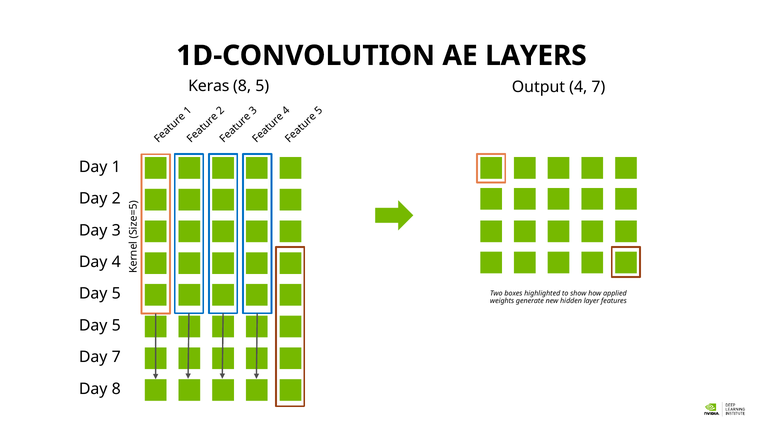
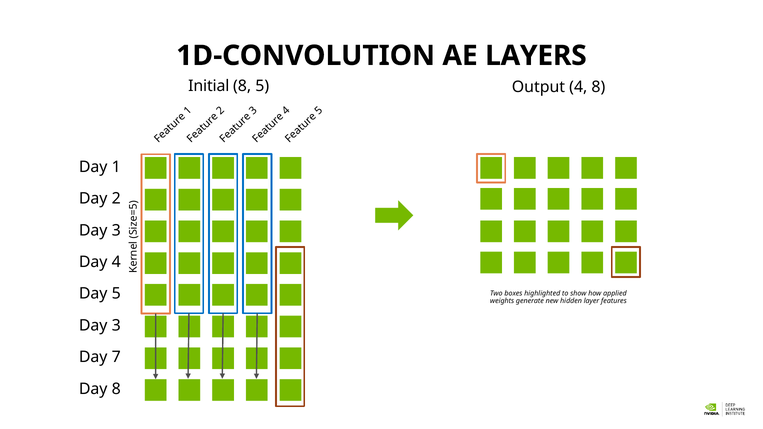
Keras: Keras -> Initial (209, 86)
4 7: 7 -> 8 (598, 87)
5: 5 -> 3 (116, 326)
